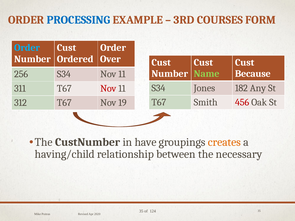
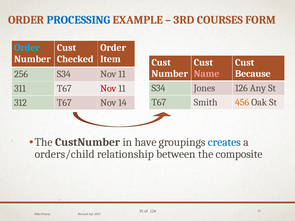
Ordered: Ordered -> Checked (75, 59)
Over: Over -> Item (110, 59)
Name colour: light green -> pink (207, 74)
182: 182 -> 126 (241, 88)
456 colour: red -> orange (242, 102)
19: 19 -> 14 (122, 103)
creates colour: orange -> blue (224, 142)
having/child: having/child -> orders/child (65, 154)
necessary: necessary -> composite (239, 154)
